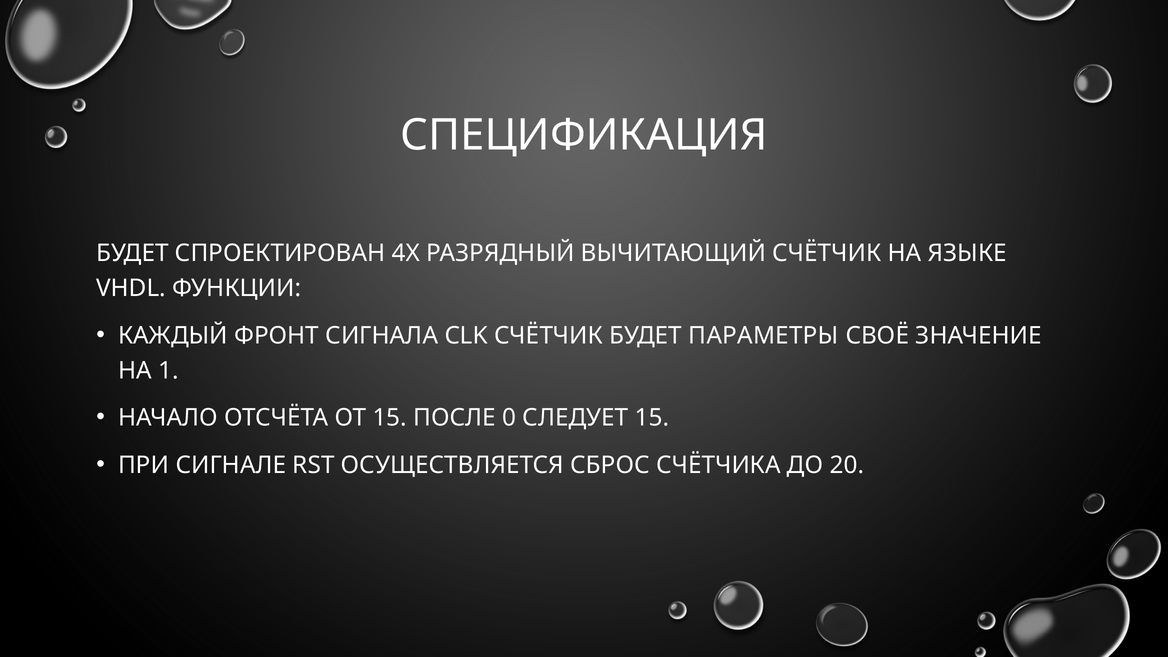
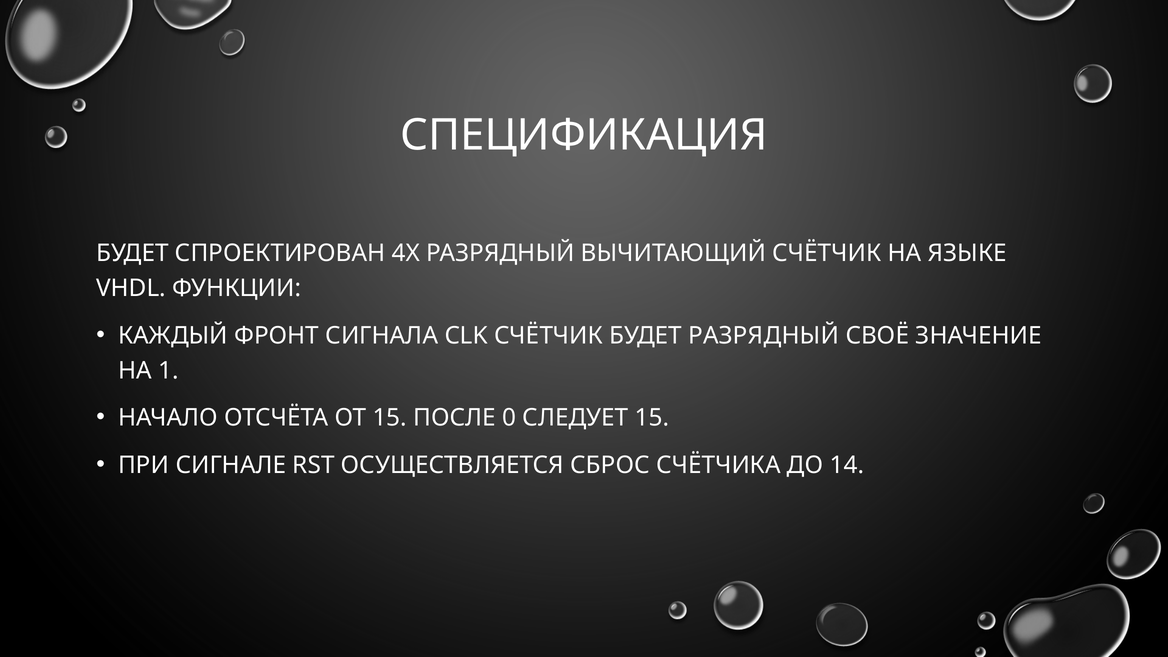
БУДЕТ ПАРАМЕТРЫ: ПАРАМЕТРЫ -> РАЗРЯДНЫЙ (764, 336)
20: 20 -> 14 (847, 465)
